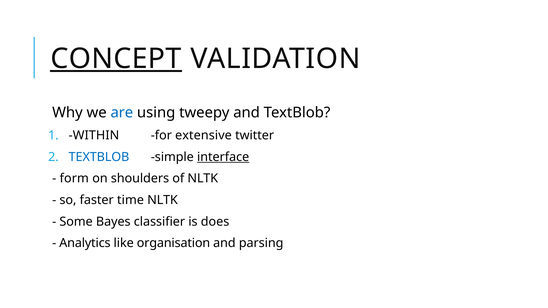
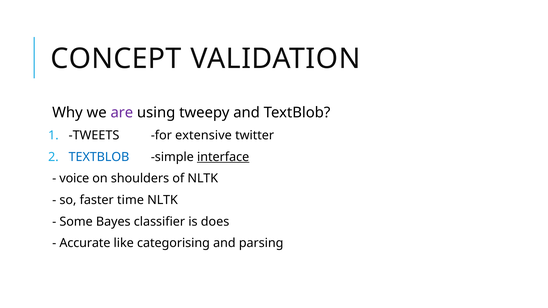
CONCEPT underline: present -> none (116, 59)
are colour: blue -> purple (122, 113)
WITHIN: WITHIN -> TWEETS (94, 136)
form: form -> voice (74, 179)
Analytics: Analytics -> Accurate (85, 243)
organisation: organisation -> categorising (173, 243)
